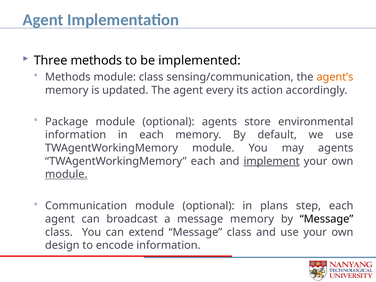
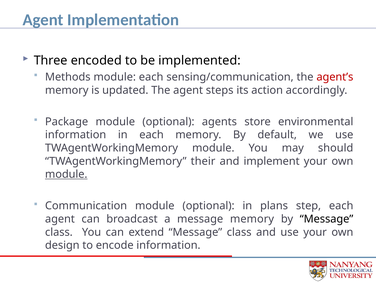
Three methods: methods -> encoded (96, 60)
module class: class -> each (151, 77)
agent’s colour: orange -> red (335, 77)
every: every -> steps (220, 90)
may agents: agents -> should (336, 148)
TWAgentWorkingMemory each: each -> their (203, 161)
implement underline: present -> none (272, 161)
